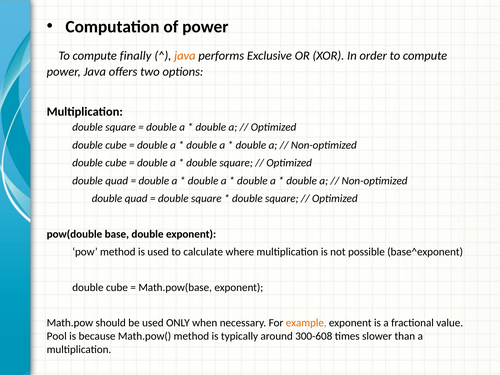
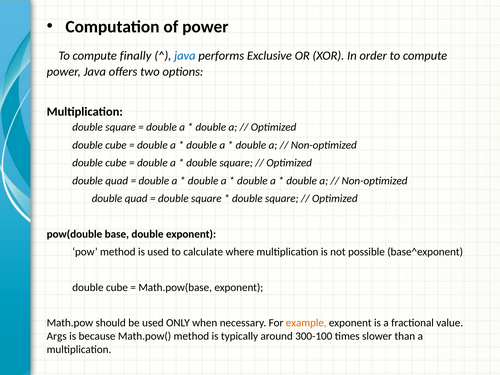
java colour: orange -> blue (185, 56)
Pool: Pool -> Args (57, 336)
300-608: 300-608 -> 300-100 (314, 336)
